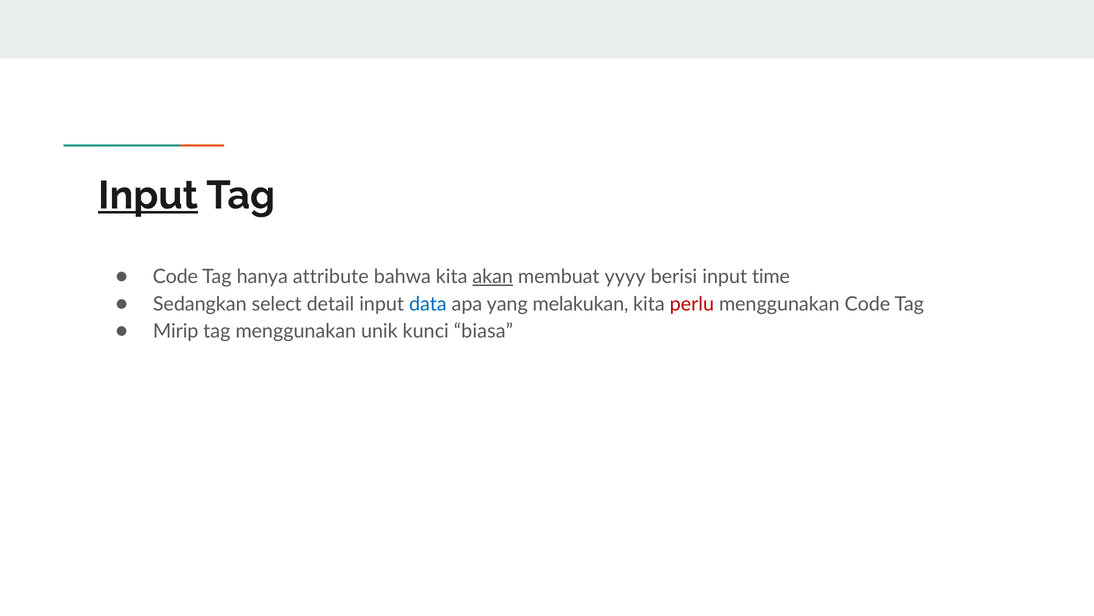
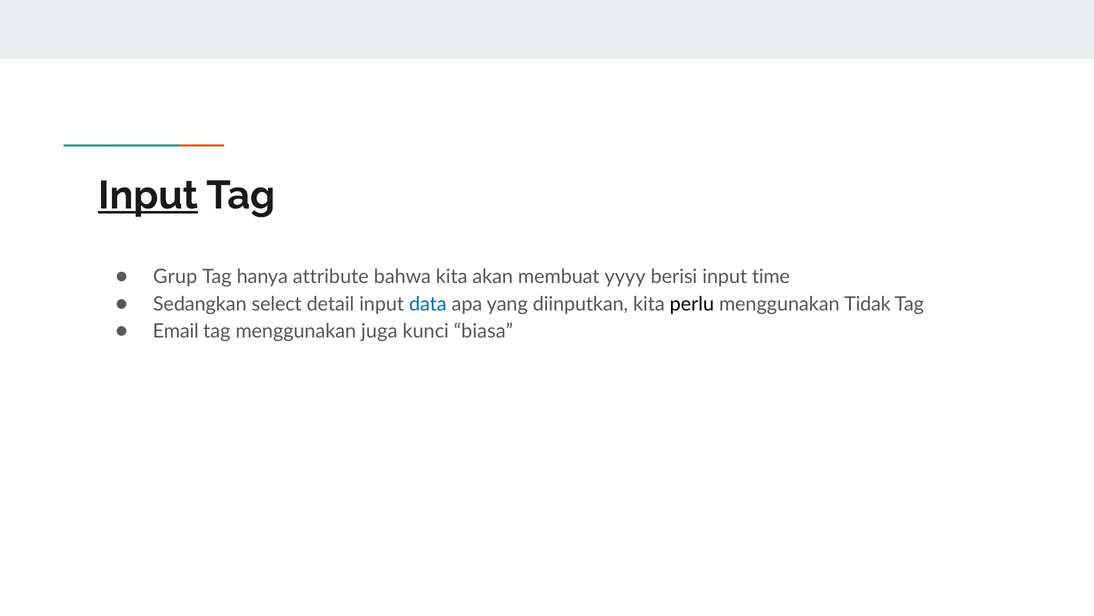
Code: Code -> Grup (175, 276)
akan underline: present -> none (493, 276)
melakukan: melakukan -> diinputkan (580, 304)
perlu colour: red -> black (692, 304)
menggunakan Code: Code -> Tidak (867, 304)
Mirip: Mirip -> Email (176, 331)
unik: unik -> juga (379, 331)
